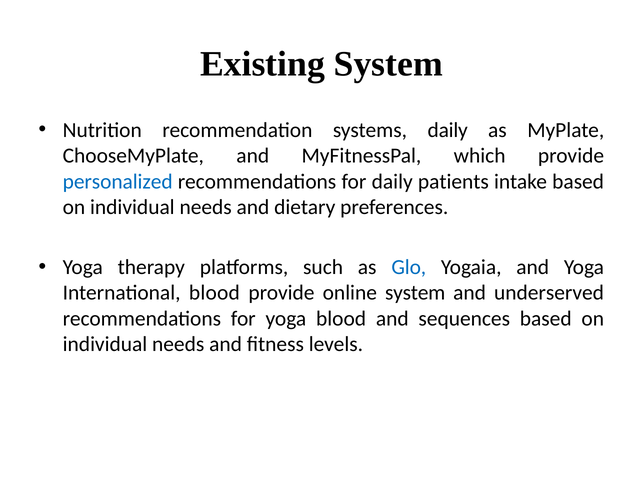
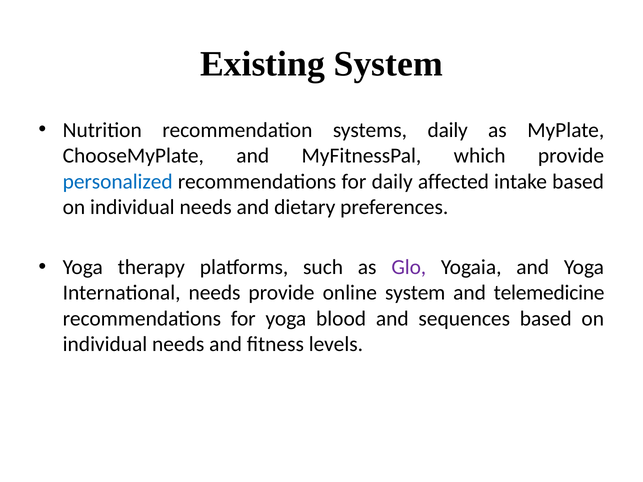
patients: patients -> affected (453, 182)
Glo colour: blue -> purple (409, 267)
International blood: blood -> needs (215, 293)
underserved: underserved -> telemedicine (549, 293)
